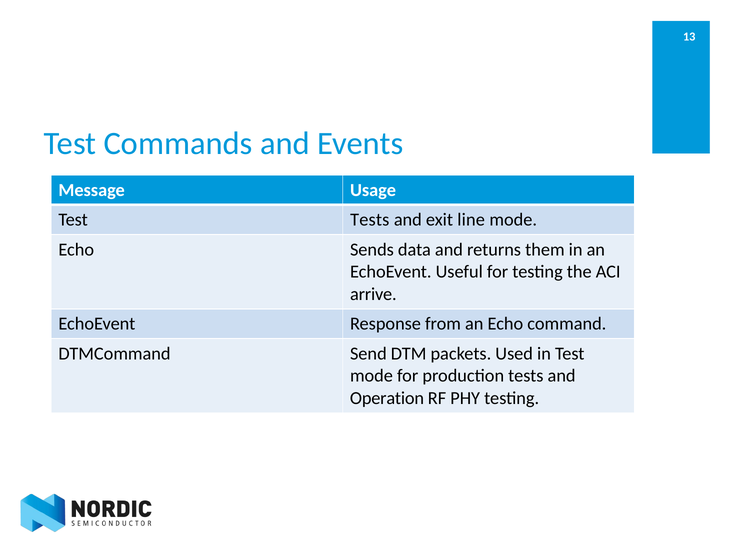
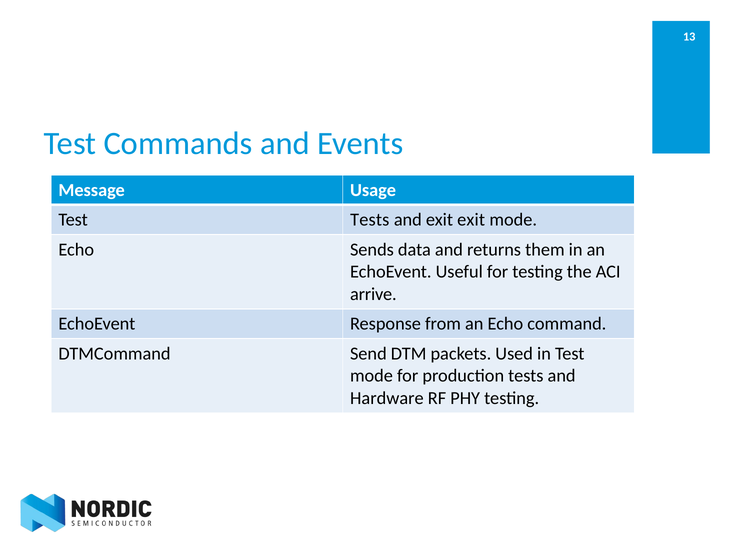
exit line: line -> exit (471, 220)
Operation: Operation -> Hardware (387, 398)
